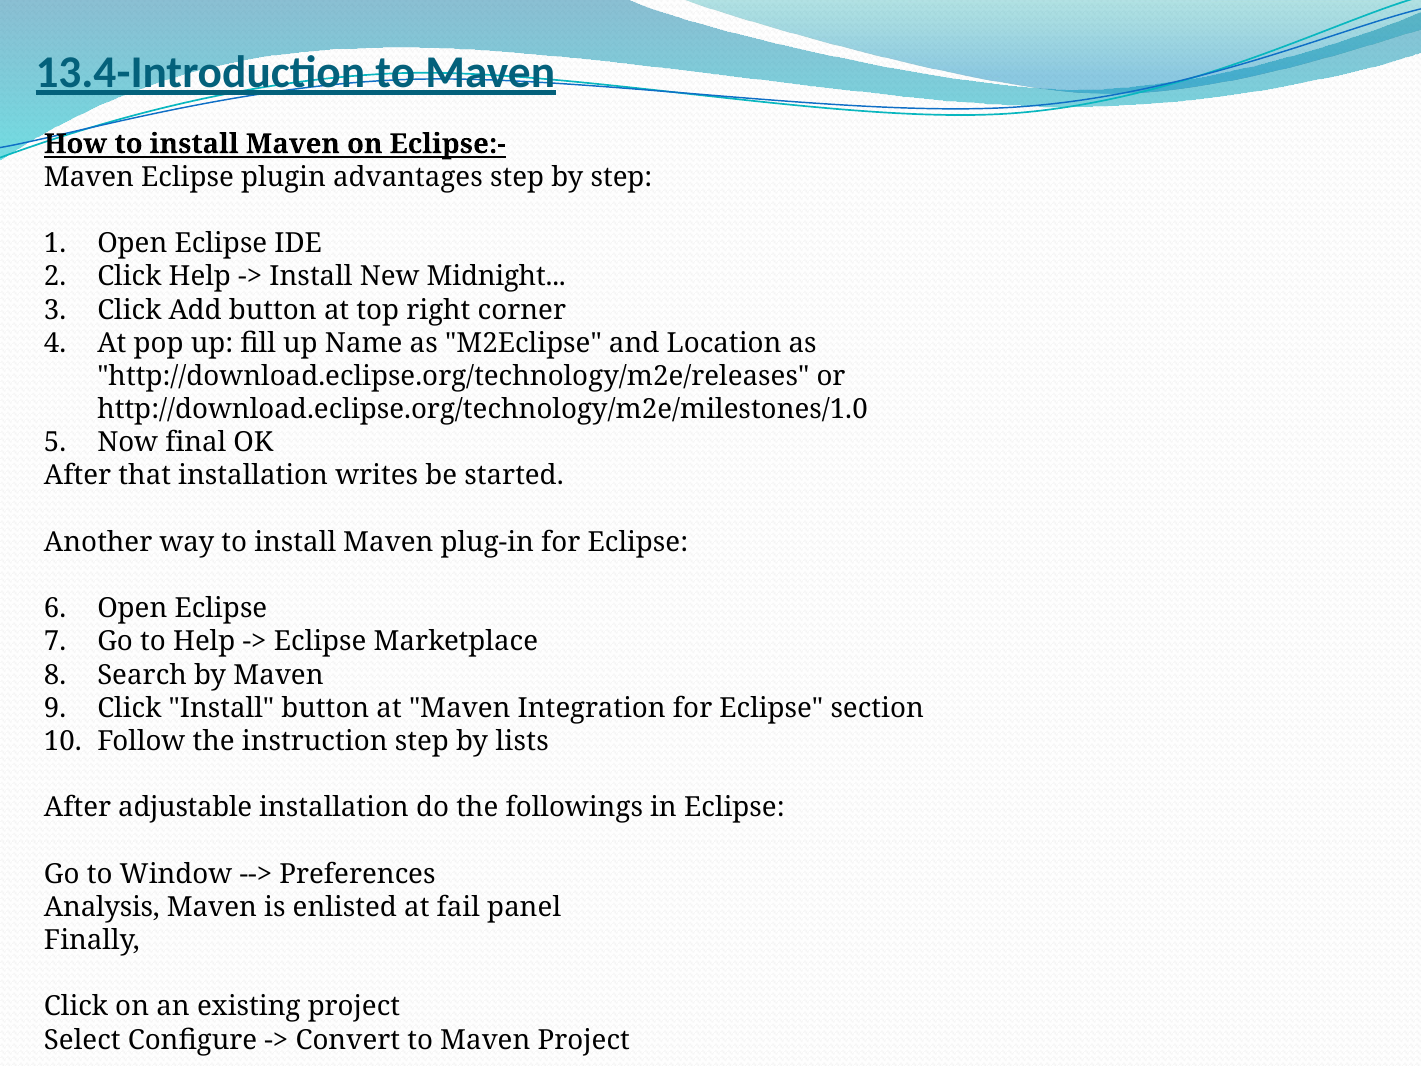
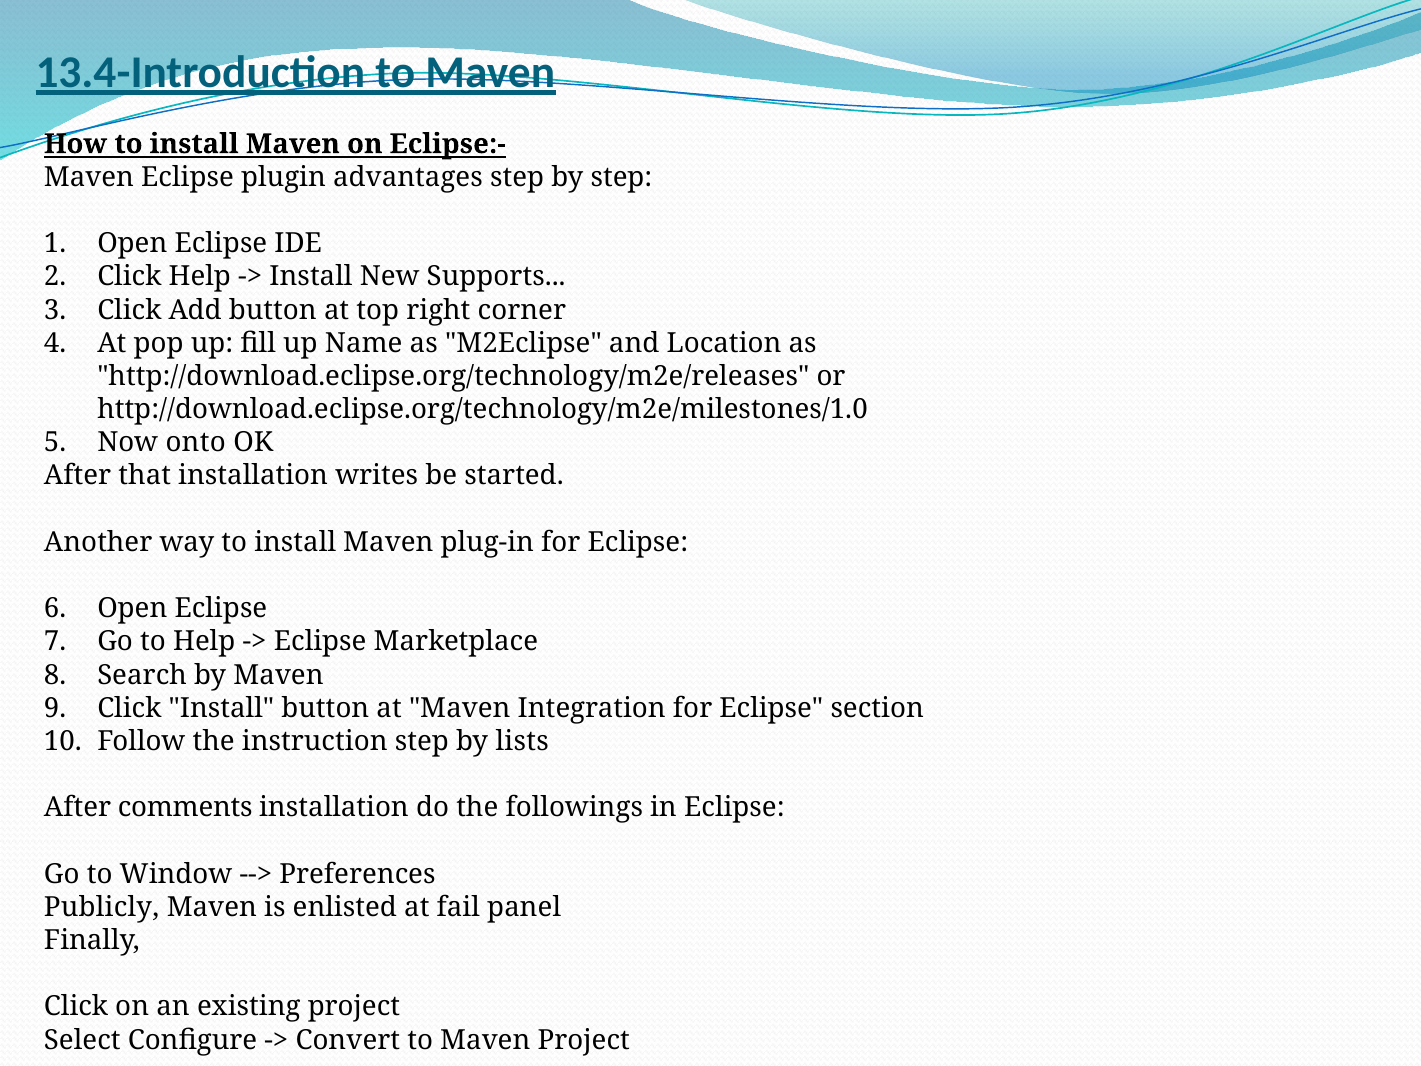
Midnight: Midnight -> Supports (496, 277)
final: final -> onto (196, 443)
adjustable: adjustable -> comments (185, 807)
Analysis: Analysis -> Publicly (102, 907)
